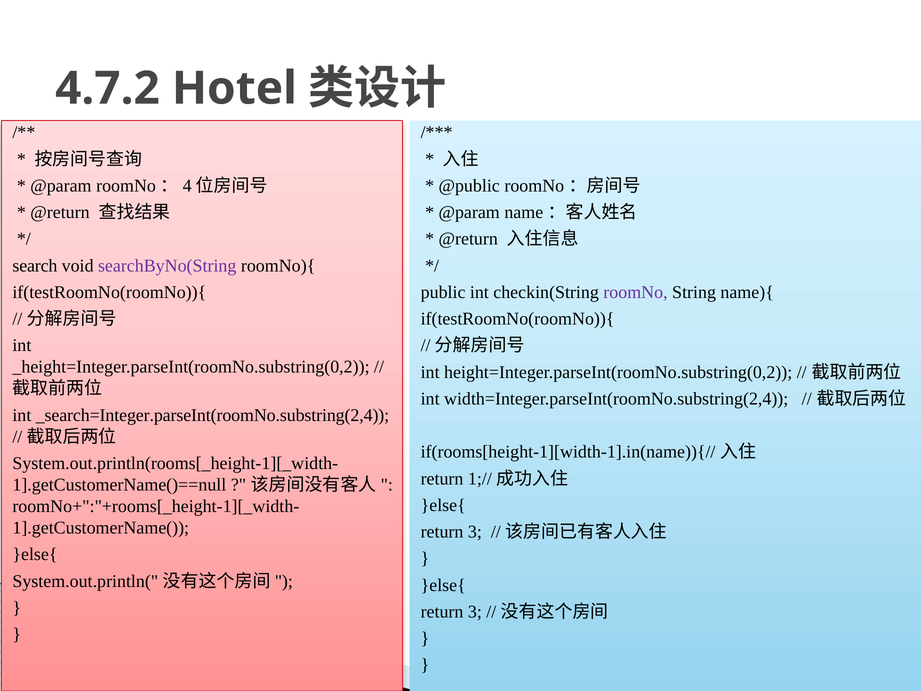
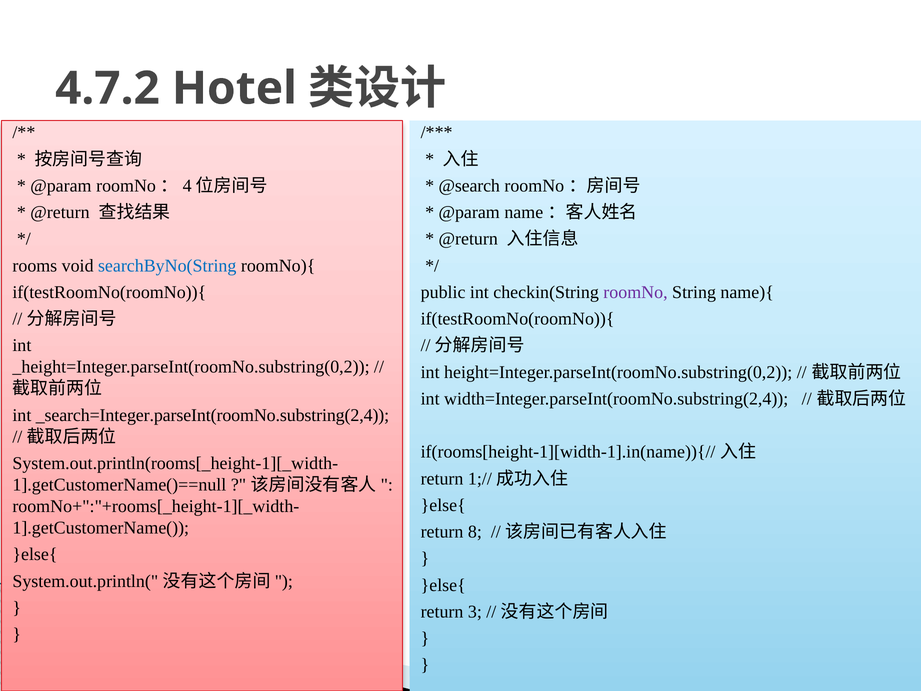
@public: @public -> @search (469, 186)
search: search -> rooms (35, 266)
searchByNo(String colour: purple -> blue (167, 266)
3: 3 -> 8 (475, 532)
